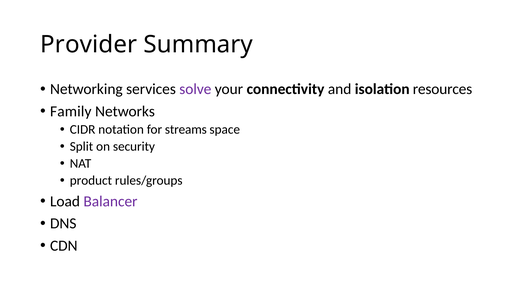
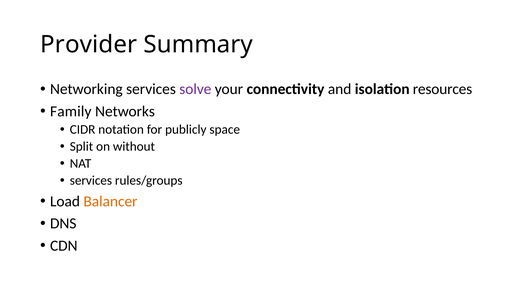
streams: streams -> publicly (186, 129)
security: security -> without (134, 146)
product: product -> services (91, 180)
Balancer colour: purple -> orange (110, 201)
